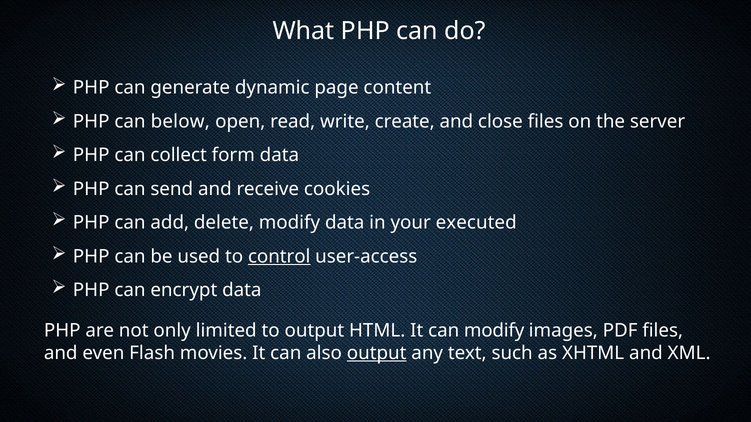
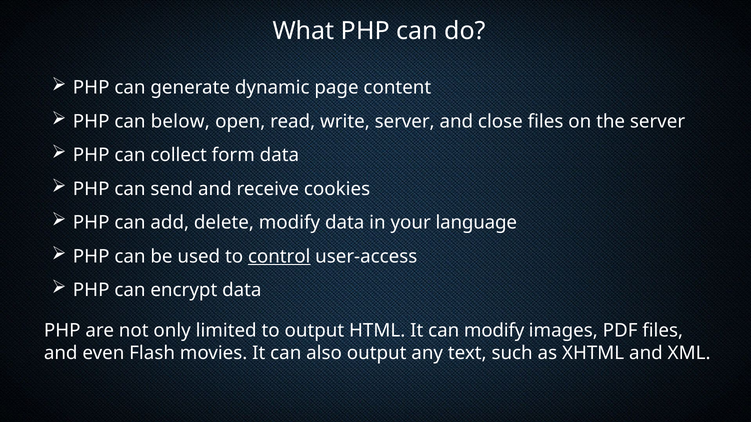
write create: create -> server (405, 122)
executed: executed -> language (476, 223)
output underline: present -> none (377, 353)
